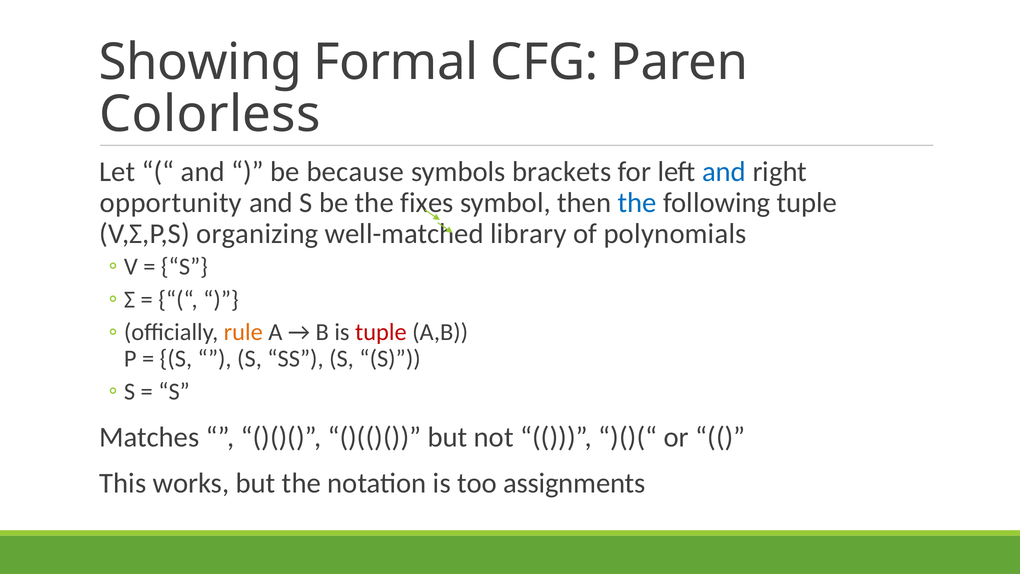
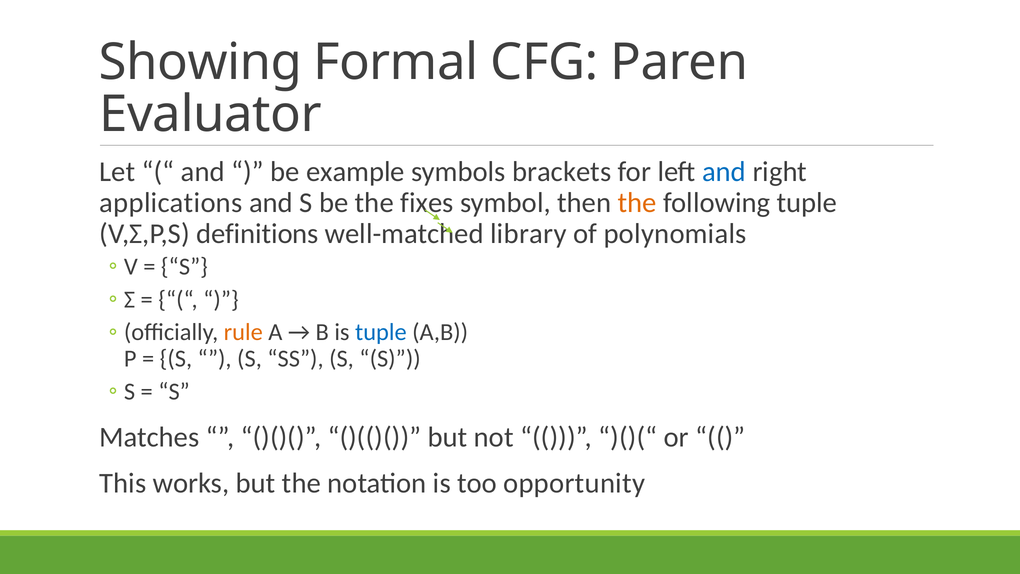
Colorless: Colorless -> Evaluator (210, 114)
because: because -> example (355, 172)
opportunity: opportunity -> applications (171, 203)
the colour: blue -> orange (637, 203)
organizing: organizing -> definitions (257, 234)
tuple colour: red -> blue (381, 332)
assignments: assignments -> opportunity (574, 483)
